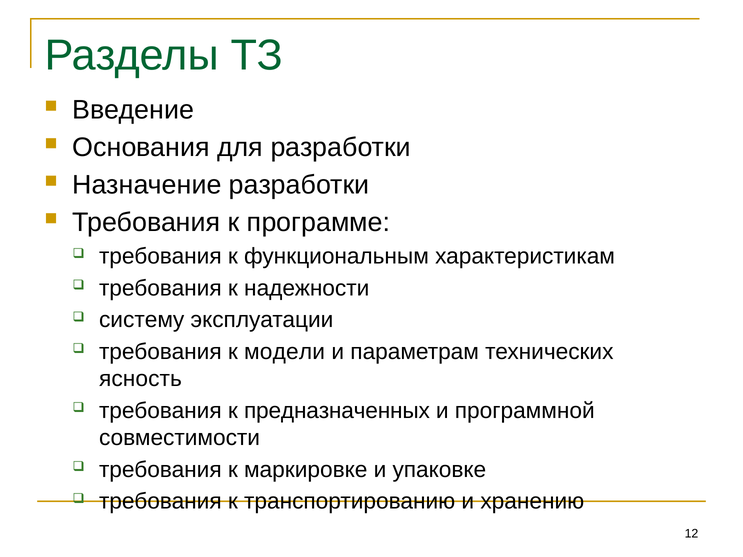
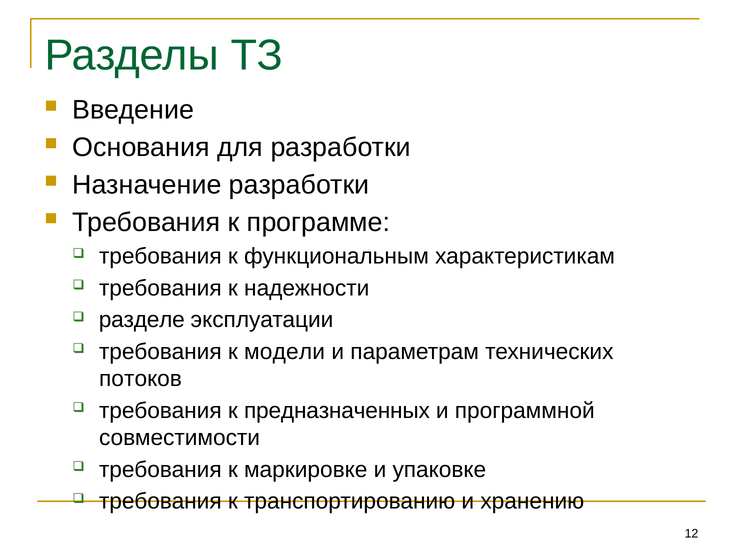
систему: систему -> разделе (142, 320)
ясность: ясность -> потоков (140, 379)
